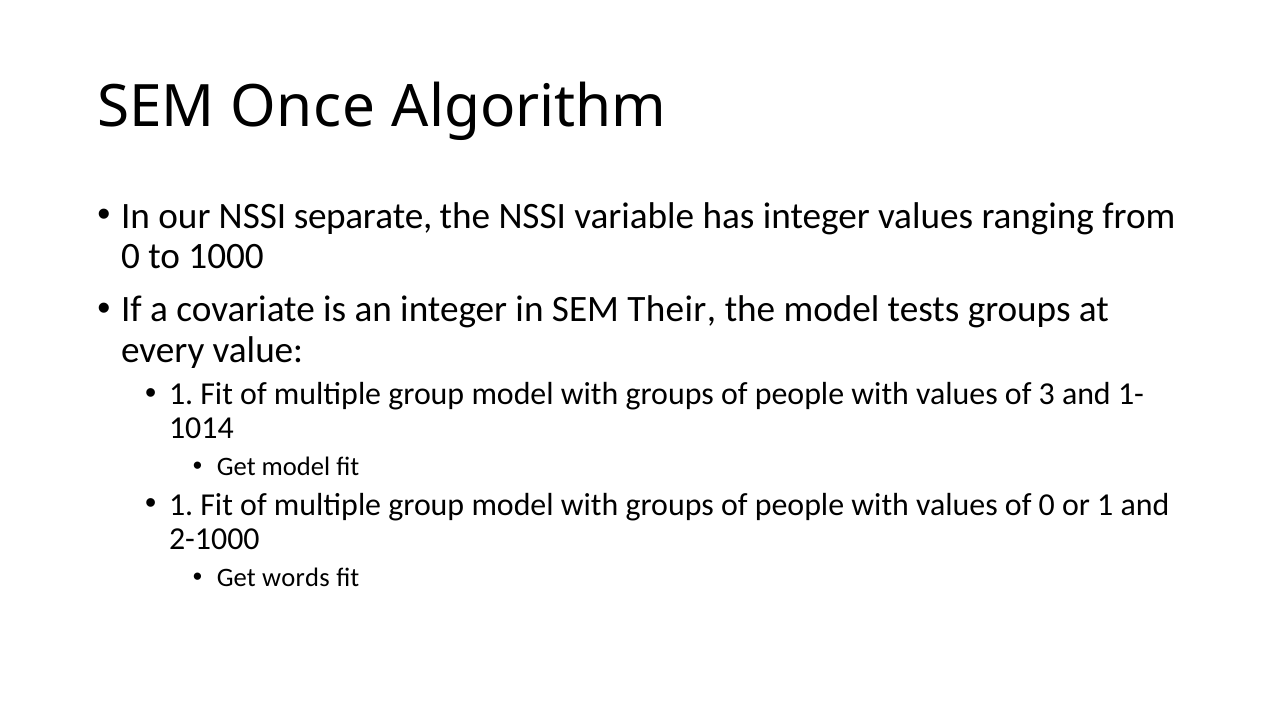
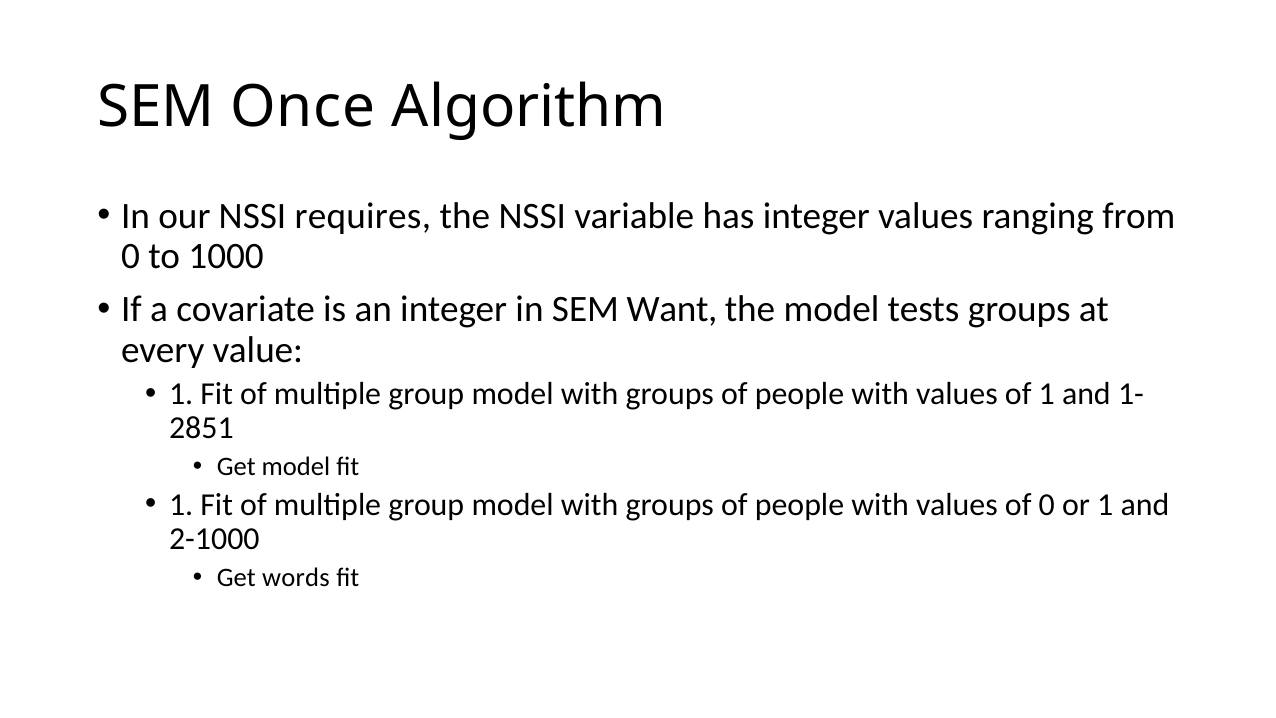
separate: separate -> requires (363, 216)
Their: Their -> Want (672, 309)
of 3: 3 -> 1 (1047, 394)
1014: 1014 -> 2851 (201, 428)
